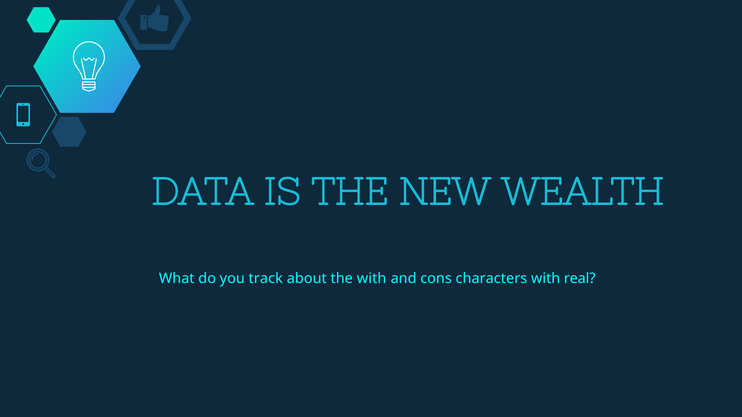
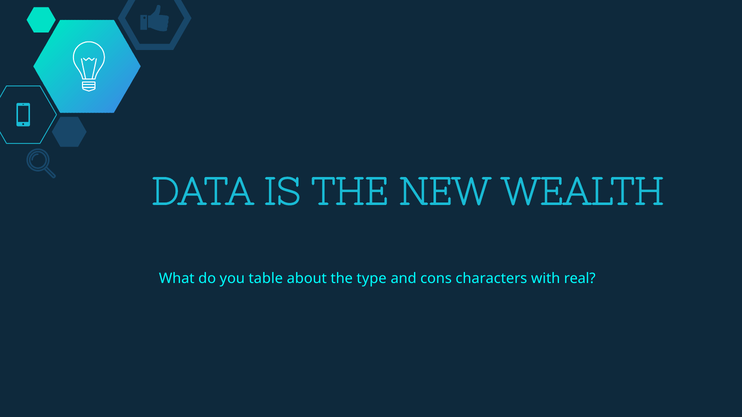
track: track -> table (266, 279)
the with: with -> type (372, 279)
